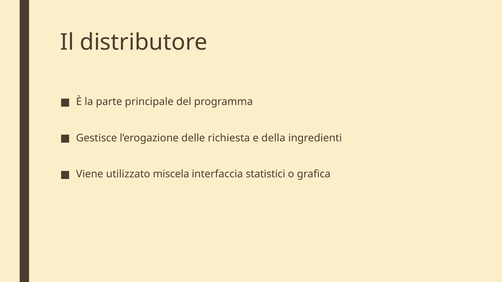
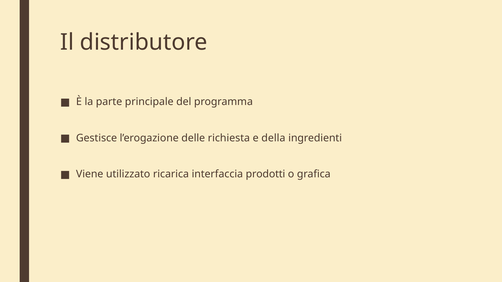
miscela: miscela -> ricarica (171, 174)
statistici: statistici -> prodotti (266, 174)
